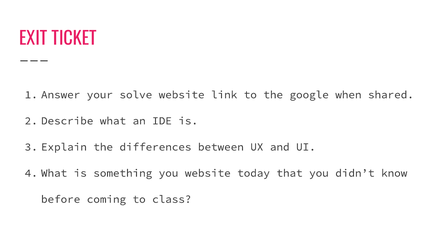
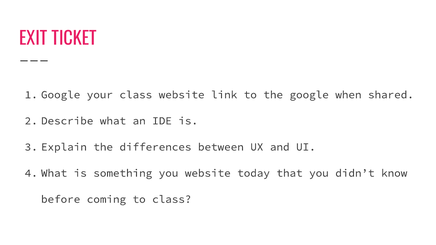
Answer: Answer -> Google (61, 95)
your solve: solve -> class (136, 95)
